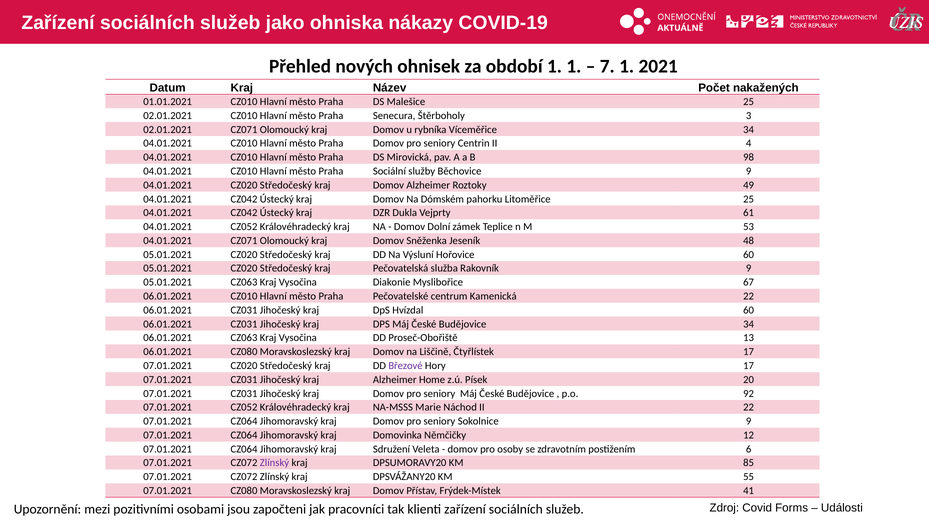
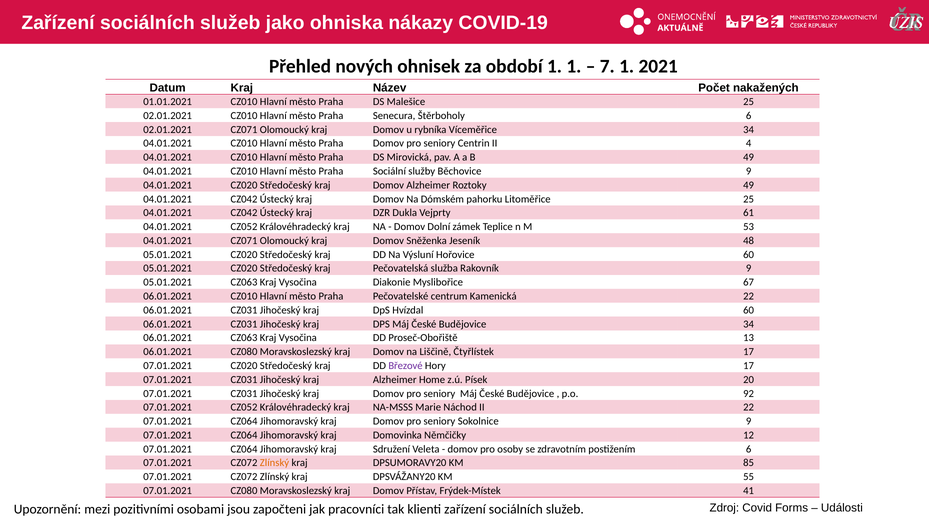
Štěrboholy 3: 3 -> 6 (749, 116)
B 98: 98 -> 49 (749, 157)
Zlínský colour: purple -> orange (274, 463)
